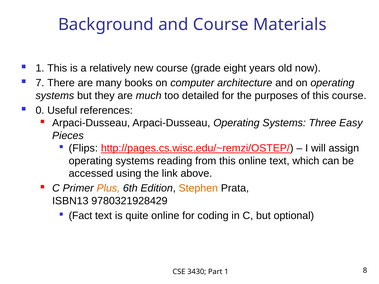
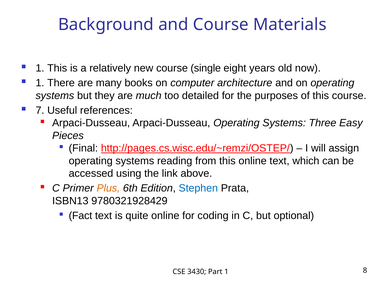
grade: grade -> single (206, 68)
7: 7 -> 1 (40, 83)
0: 0 -> 7 (40, 110)
Flips: Flips -> Final (83, 148)
Stephen colour: orange -> blue (198, 188)
